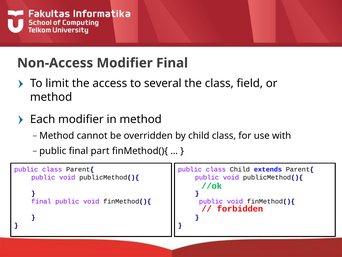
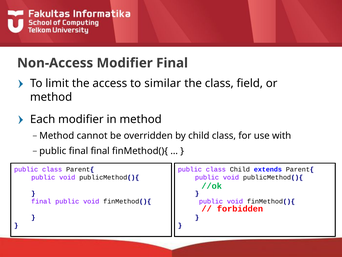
several: several -> similar (163, 83)
final part: part -> final (100, 151)
